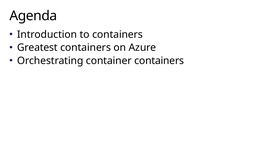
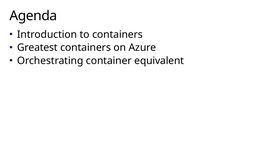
container containers: containers -> equivalent (159, 61)
